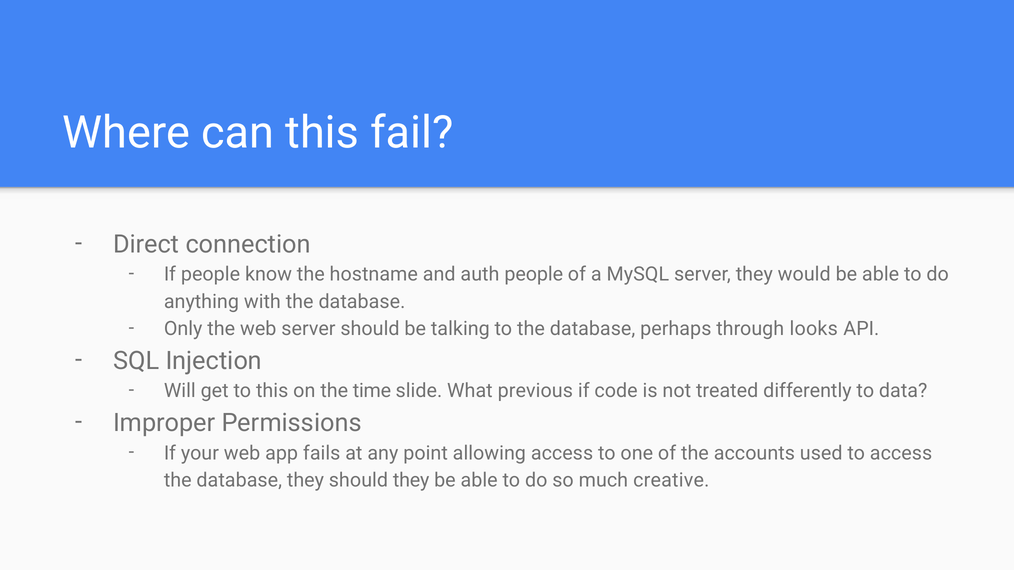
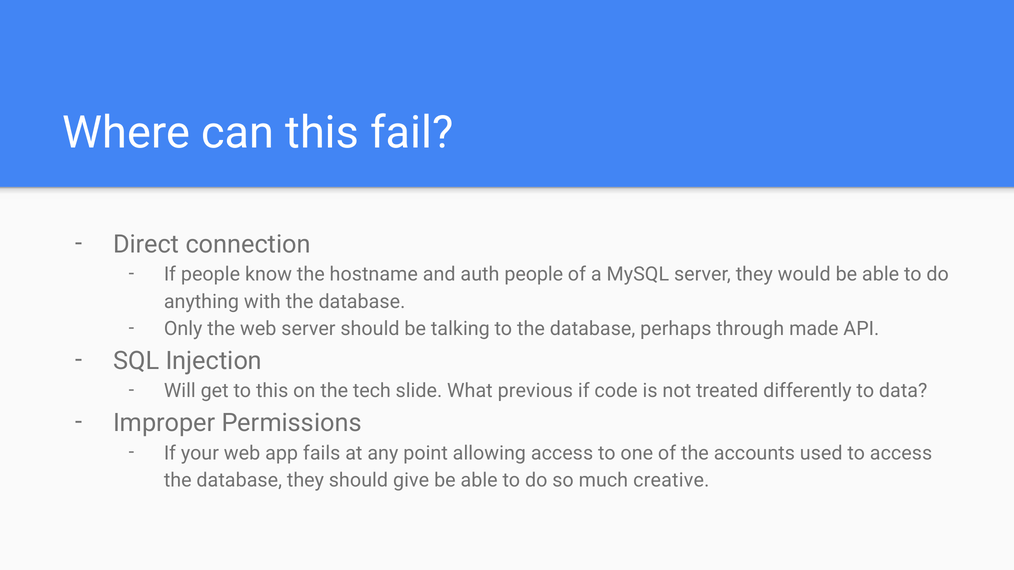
looks: looks -> made (814, 329)
time: time -> tech (372, 391)
should they: they -> give (411, 481)
